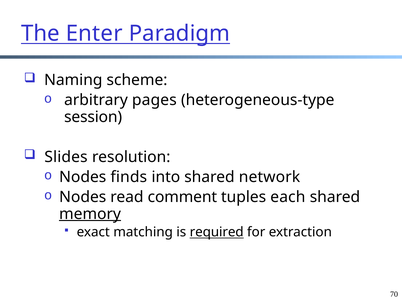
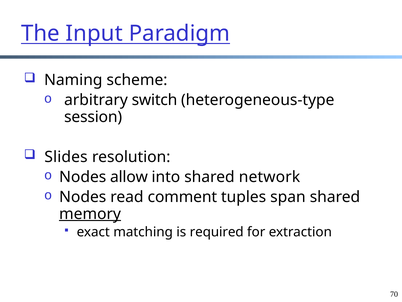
Enter: Enter -> Input (94, 33)
pages: pages -> switch (155, 100)
finds: finds -> allow (129, 177)
each: each -> span (288, 197)
required underline: present -> none (217, 232)
